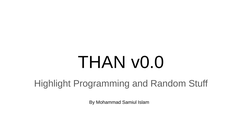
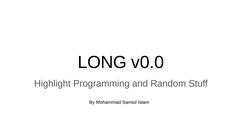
THAN: THAN -> LONG (102, 62)
